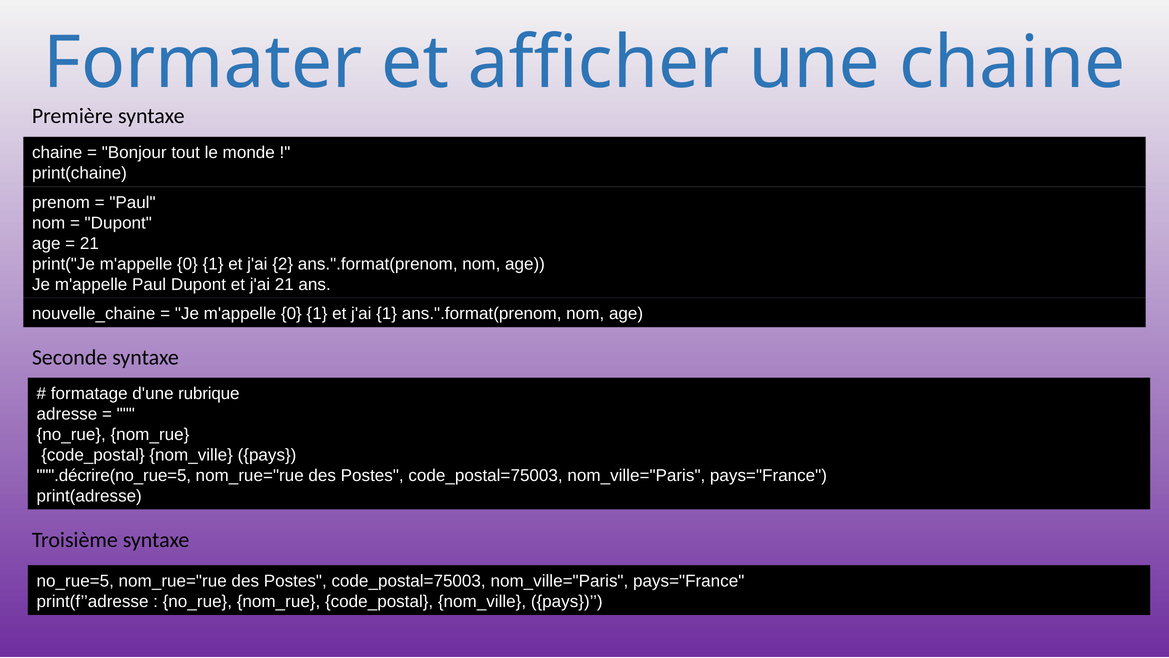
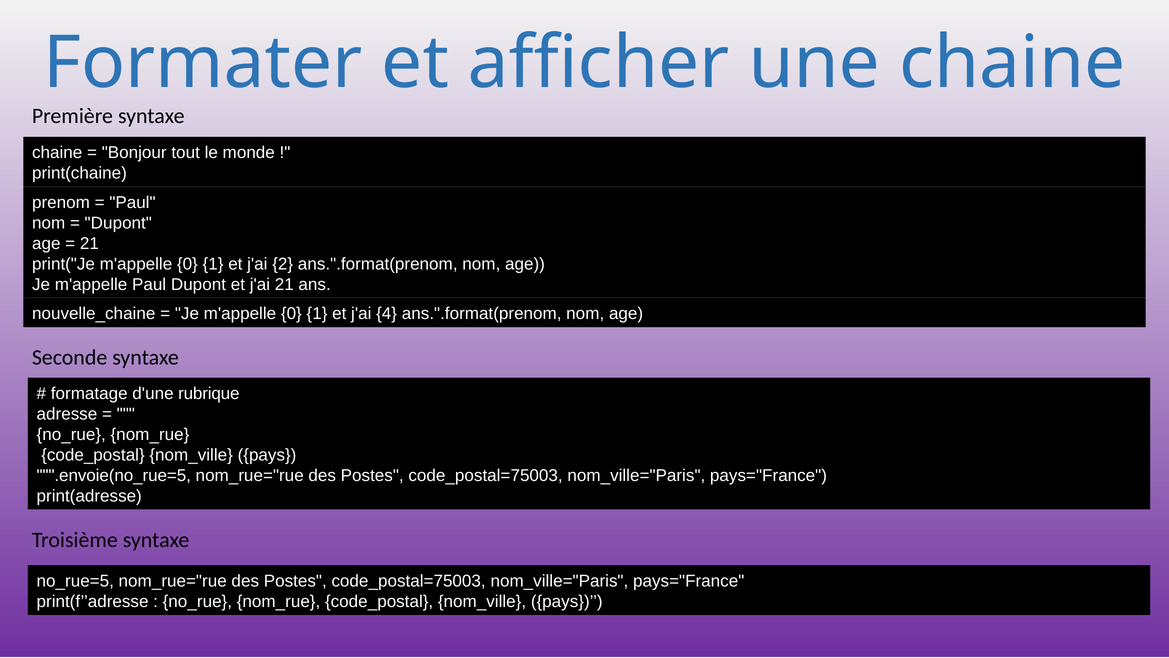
j'ai 1: 1 -> 4 (387, 314)
.décrire(no_rue=5: .décrire(no_rue=5 -> .envoie(no_rue=5 (114, 475)
